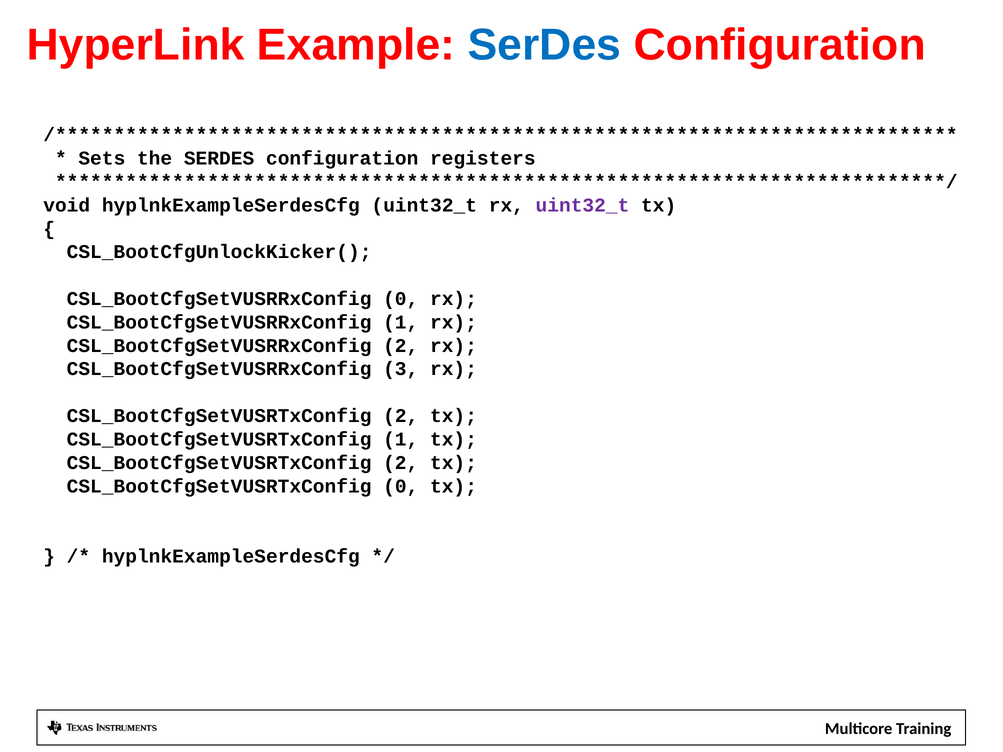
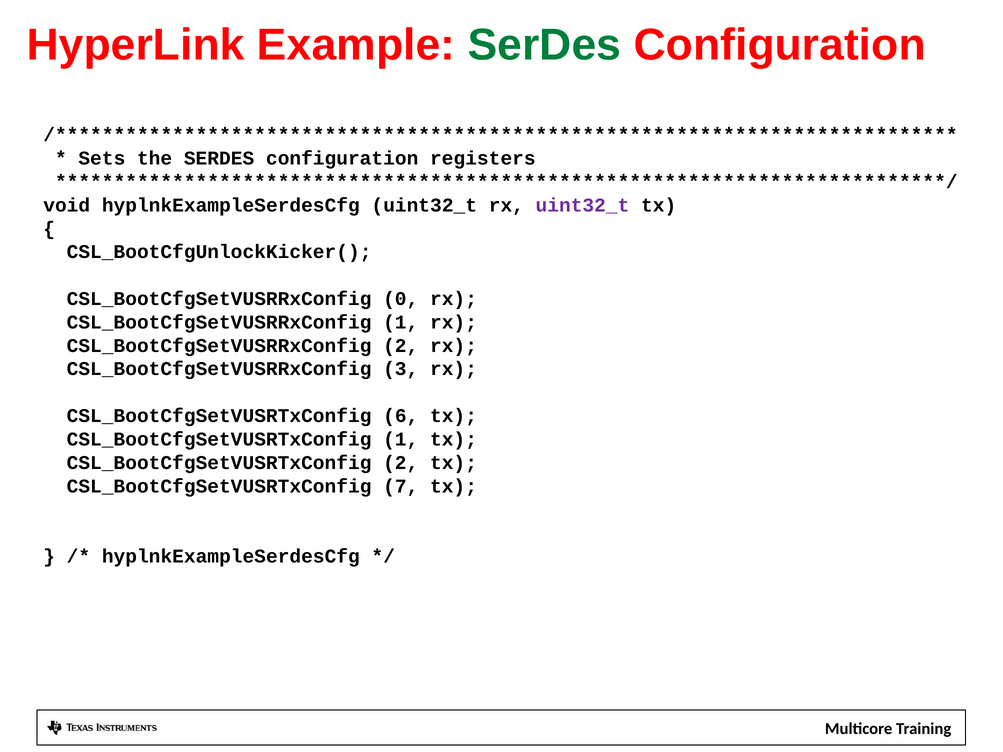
SerDes colour: blue -> green (544, 45)
2: 2 -> 6 (401, 416)
CSL_BootCfgSetVUSRTxConfig 0: 0 -> 7 (401, 486)
